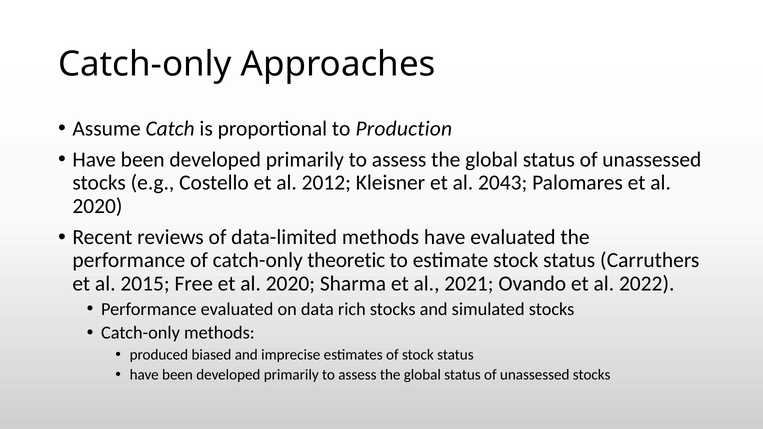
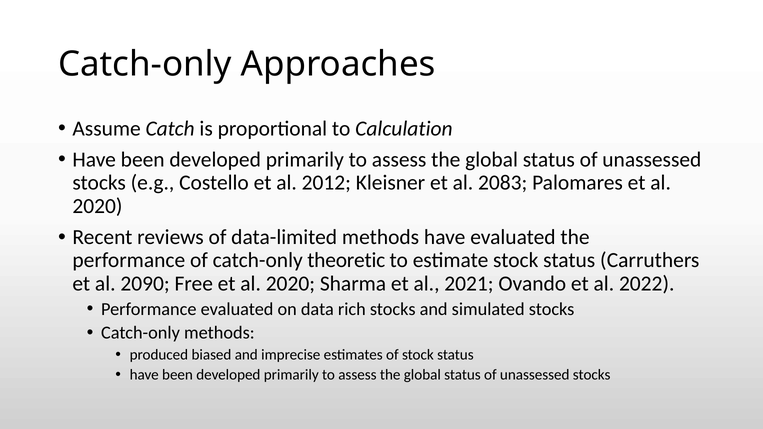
Production: Production -> Calculation (404, 129)
2043: 2043 -> 2083 (503, 183)
2015: 2015 -> 2090 (145, 284)
